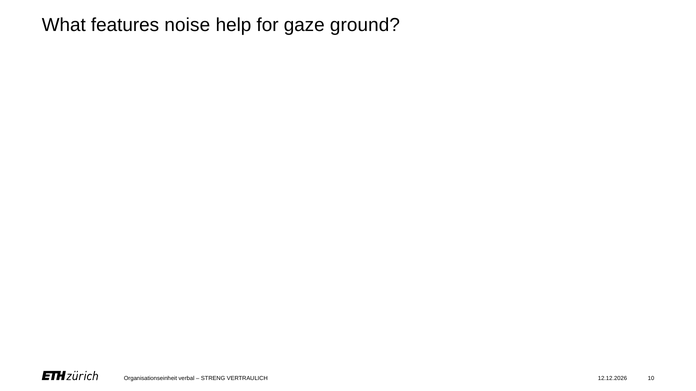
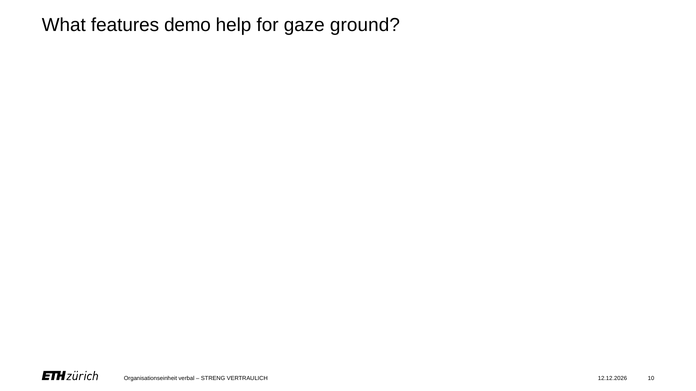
noise: noise -> demo (187, 25)
